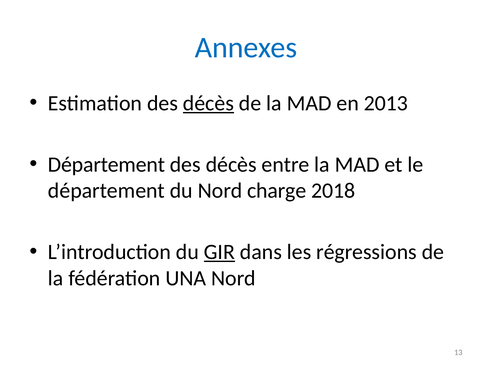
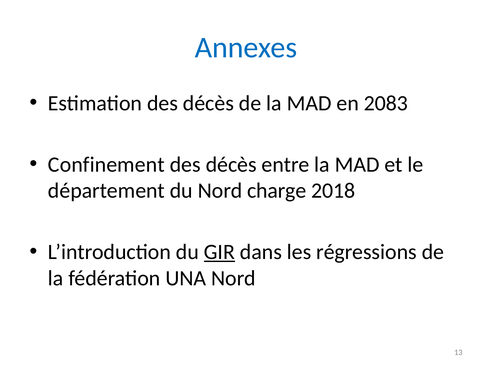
décès underline: present -> none (208, 103)
2013: 2013 -> 2083 (386, 103)
Département: Département -> Confinement (106, 164)
